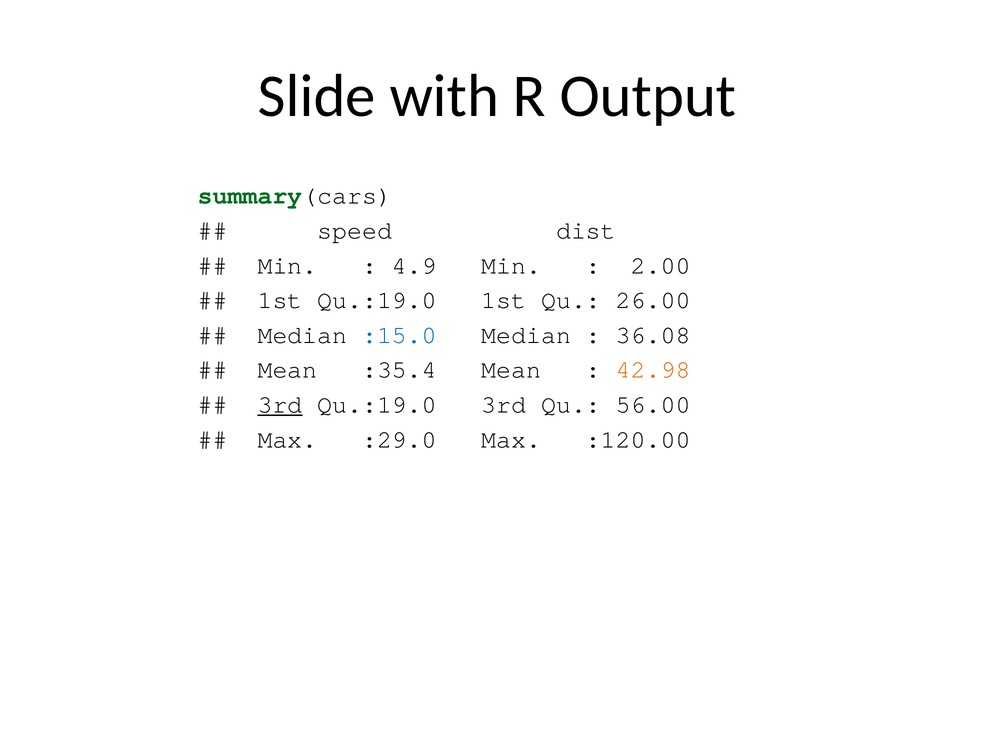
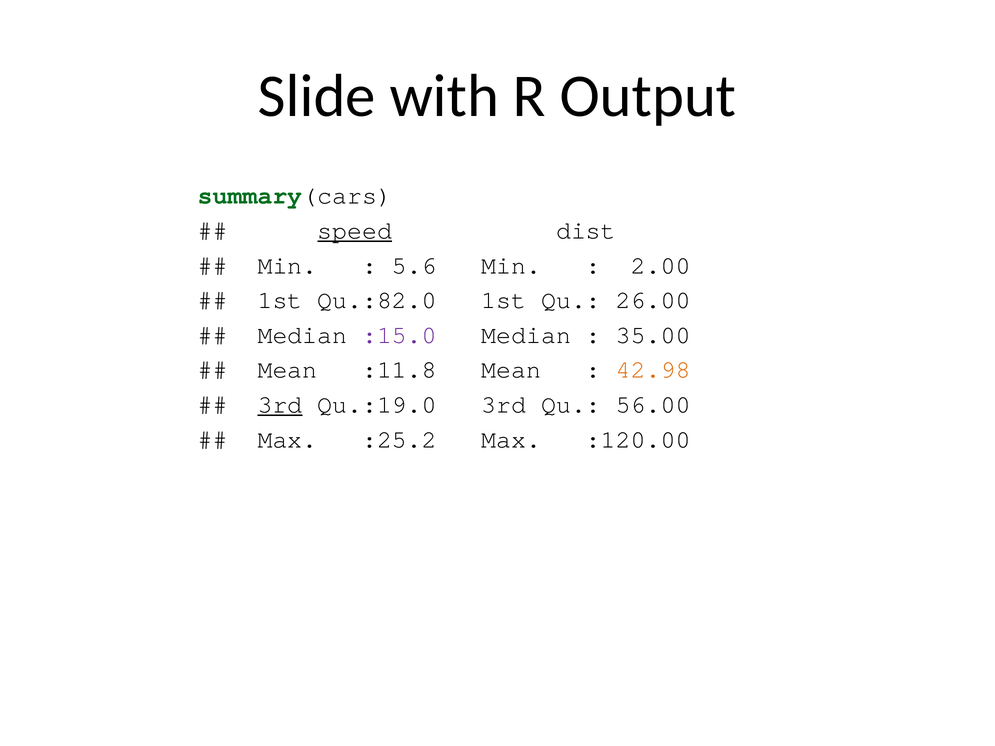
speed underline: none -> present (355, 231)
4.9: 4.9 -> 5.6 (414, 265)
1st Qu.:19.0: Qu.:19.0 -> Qu.:82.0 (377, 300)
:15.0 colour: blue -> purple (399, 335)
36.08: 36.08 -> 35.00 (653, 335)
:35.4: :35.4 -> :11.8 (399, 370)
:29.0: :29.0 -> :25.2 (399, 440)
